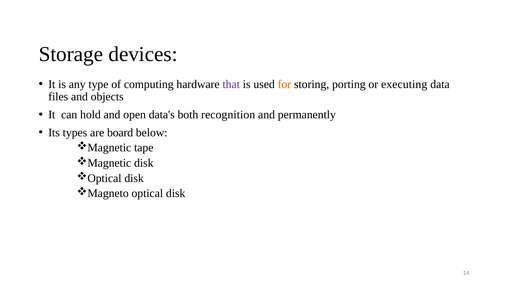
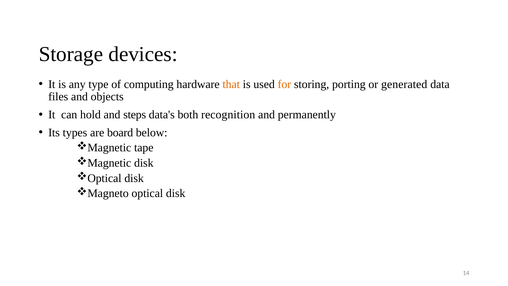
that colour: purple -> orange (231, 84)
executing: executing -> generated (404, 84)
open: open -> steps (135, 115)
